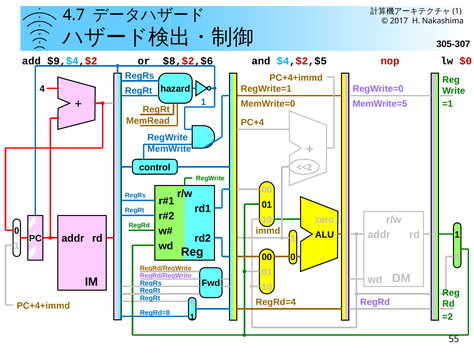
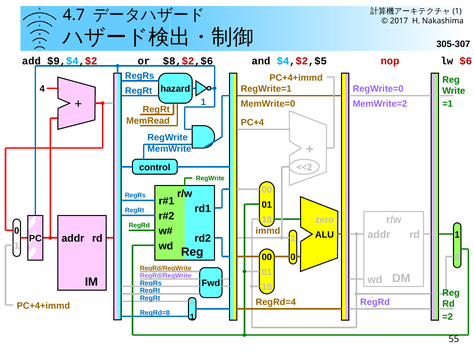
$0: $0 -> $6 (466, 61)
MemWrite=5: MemWrite=5 -> MemWrite=2 (380, 104)
